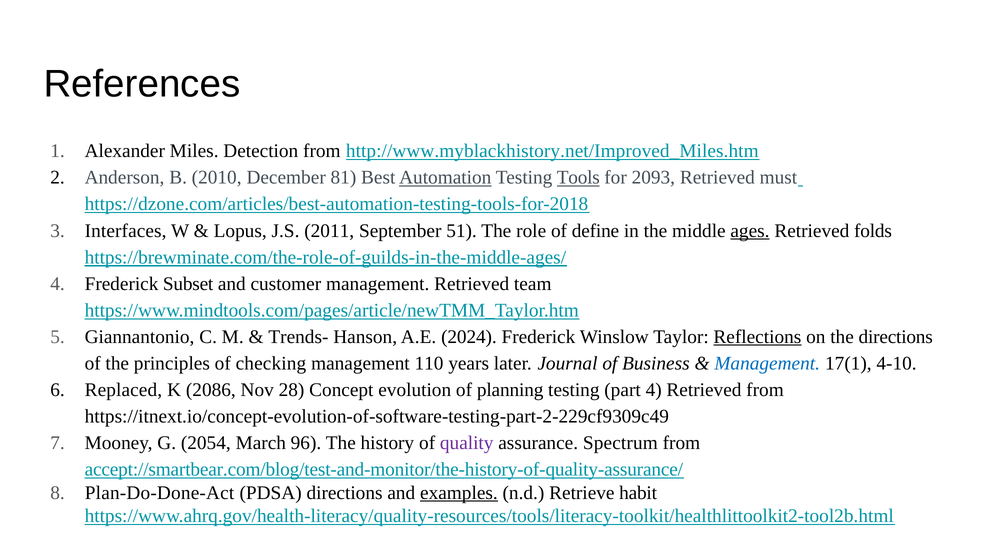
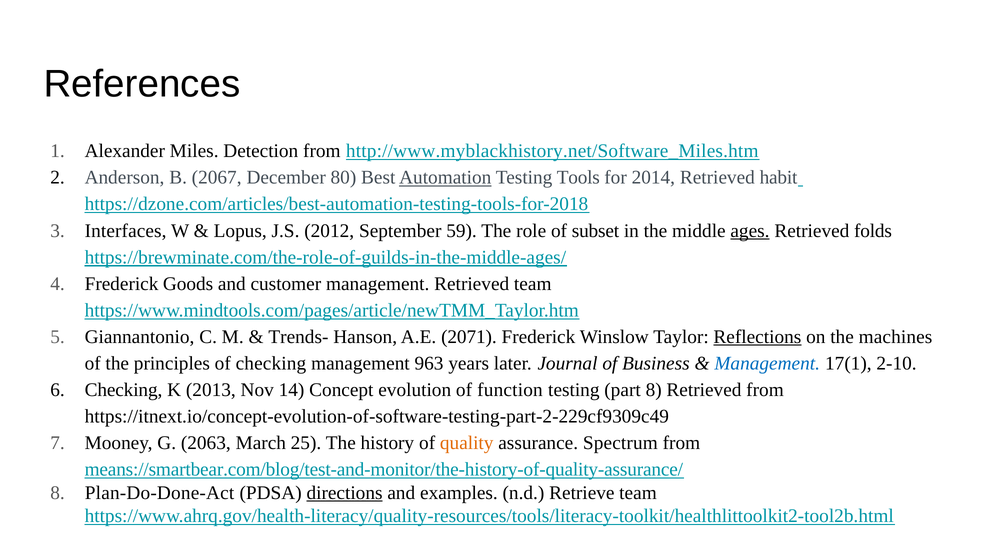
http://www.myblackhistory.net/Improved_Miles.htm: http://www.myblackhistory.net/Improved_Miles.htm -> http://www.myblackhistory.net/Software_Miles.htm (552, 151)
2010: 2010 -> 2067 (217, 178)
81: 81 -> 80 (343, 178)
Tools underline: present -> none (578, 178)
2093: 2093 -> 2014 (653, 178)
must: must -> habit (779, 178)
2011: 2011 -> 2012 (329, 231)
51: 51 -> 59 (462, 231)
define: define -> subset (595, 231)
Subset: Subset -> Goods (188, 284)
2024: 2024 -> 2071 (469, 337)
the directions: directions -> machines (896, 337)
110: 110 -> 963 (429, 364)
4-10: 4-10 -> 2-10 (897, 364)
Replaced: Replaced -> Checking (124, 390)
2086: 2086 -> 2013 (211, 390)
28: 28 -> 14 (292, 390)
planning: planning -> function (510, 390)
part 4: 4 -> 8 (654, 390)
2054: 2054 -> 2063 (206, 443)
96: 96 -> 25 (306, 443)
quality colour: purple -> orange (467, 443)
accept://smartbear.com/blog/test-and-monitor/the-history-of-quality-assurance/: accept://smartbear.com/blog/test-and-monitor/the-history-of-quality-assurance/ -> means://smartbear.com/blog/test-and-monitor/the-history-of-quality-assurance/ (384, 470)
directions underline: none -> present (345, 493)
examples underline: present -> none (459, 493)
Retrieve habit: habit -> team (638, 493)
